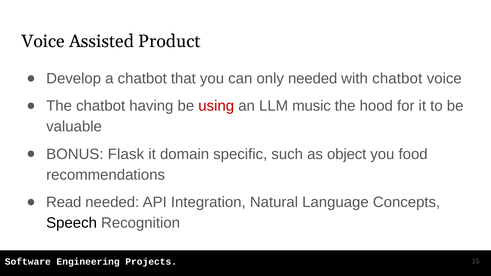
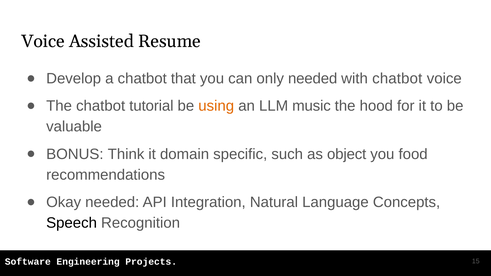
Product: Product -> Resume (170, 41)
having: having -> tutorial (151, 106)
using colour: red -> orange (216, 106)
Flask: Flask -> Think (126, 154)
Read: Read -> Okay (64, 202)
